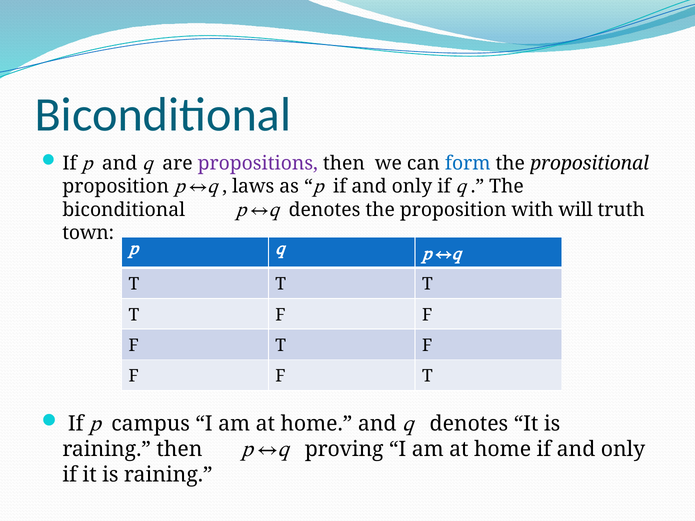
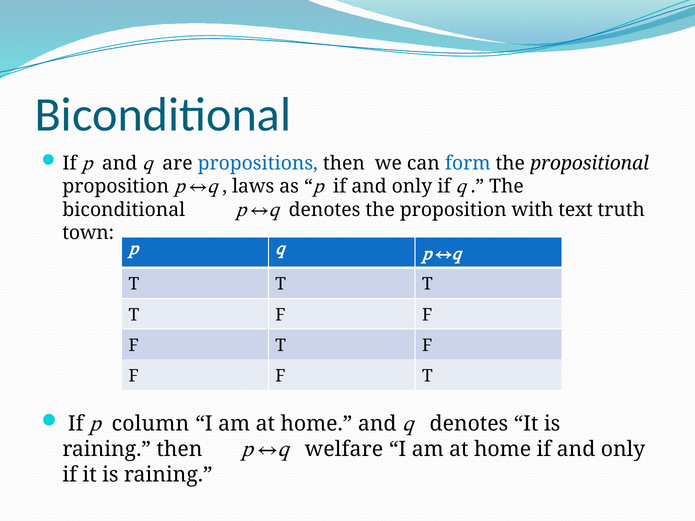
propositions colour: purple -> blue (258, 163)
will: will -> text (576, 210)
campus: campus -> column (150, 424)
proving: proving -> welfare (344, 449)
